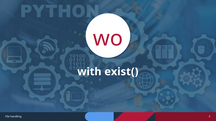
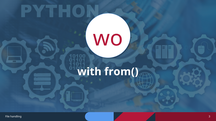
exist(: exist( -> from( (121, 72)
